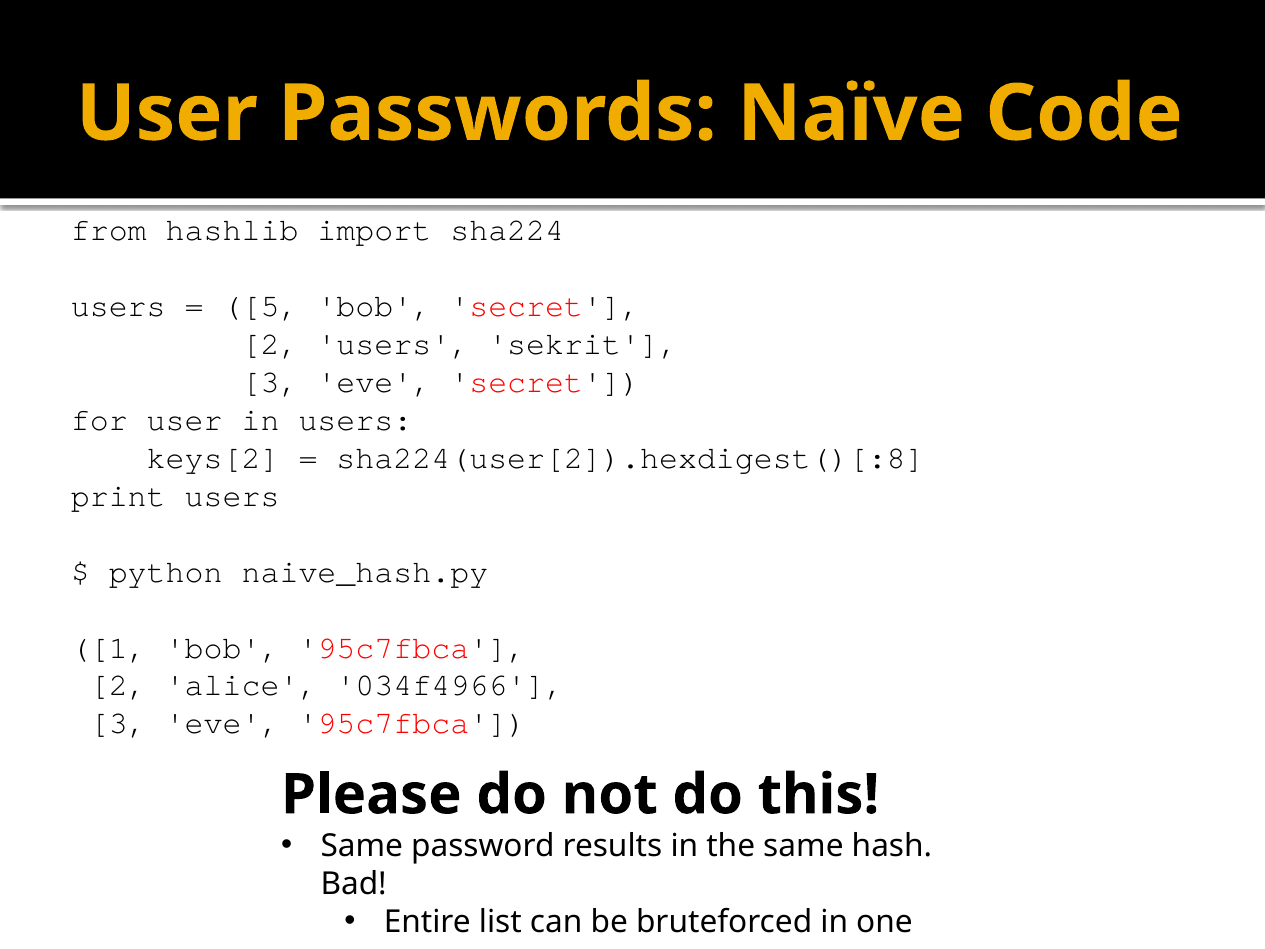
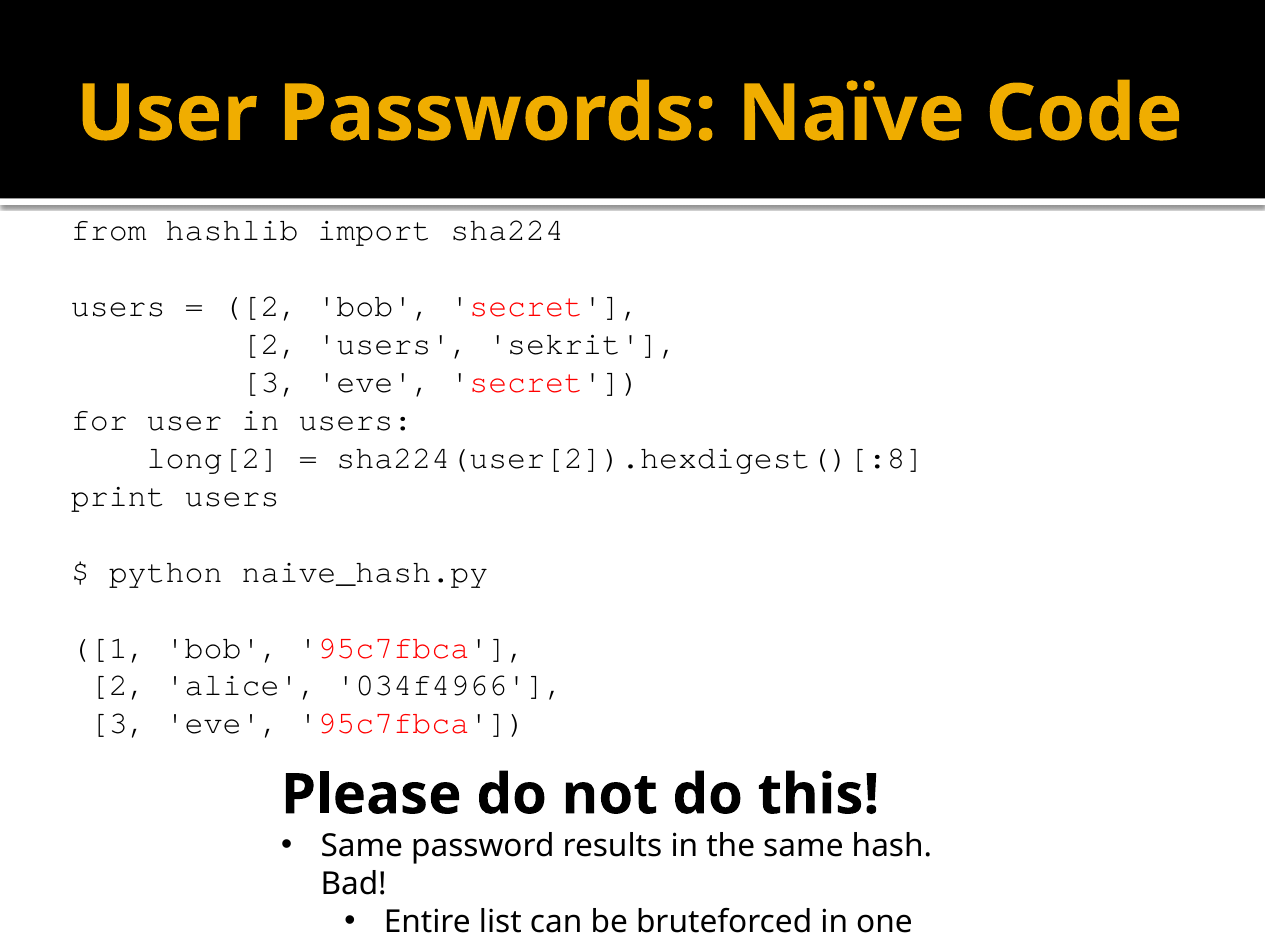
5: 5 -> 2 (261, 306)
keys[2: keys[2 -> long[2 (213, 458)
